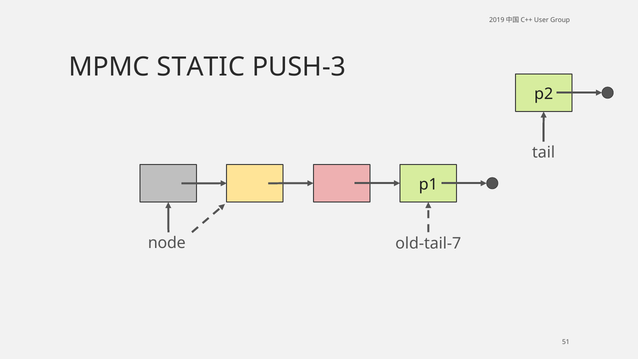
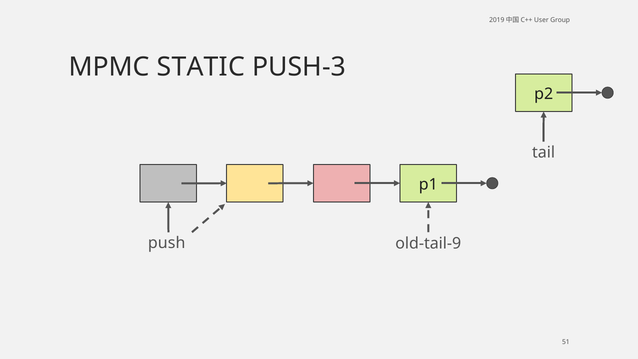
node: node -> push (167, 243)
old-tail-7: old-tail-7 -> old-tail-9 (428, 244)
